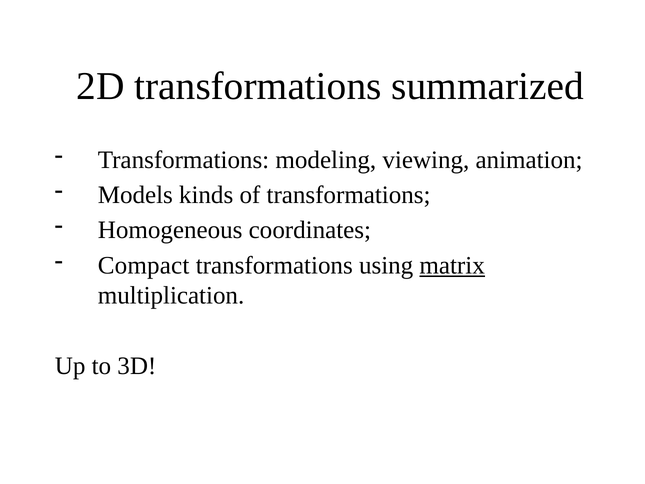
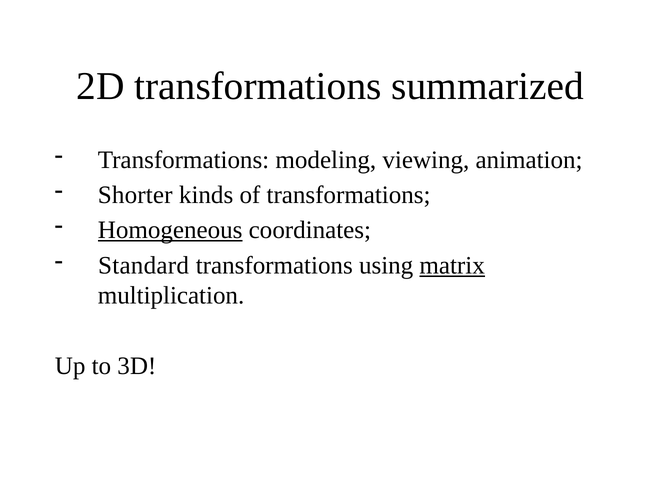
Models: Models -> Shorter (135, 195)
Homogeneous underline: none -> present (170, 230)
Compact: Compact -> Standard (144, 265)
